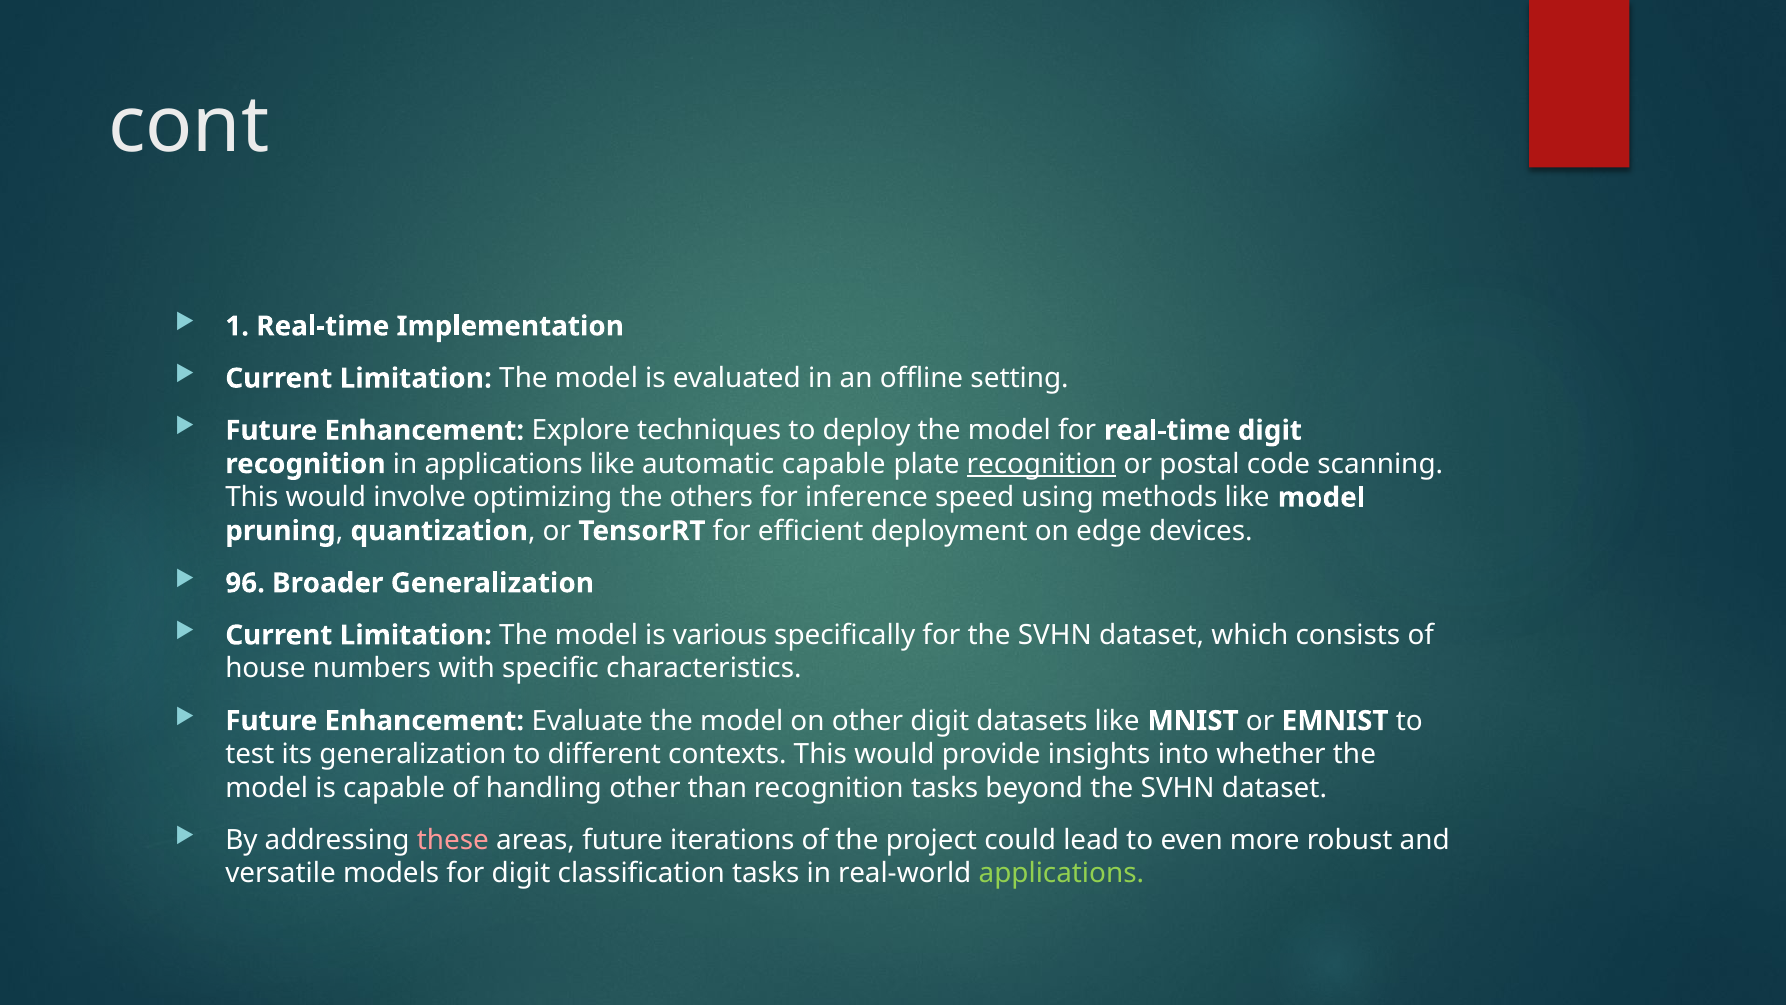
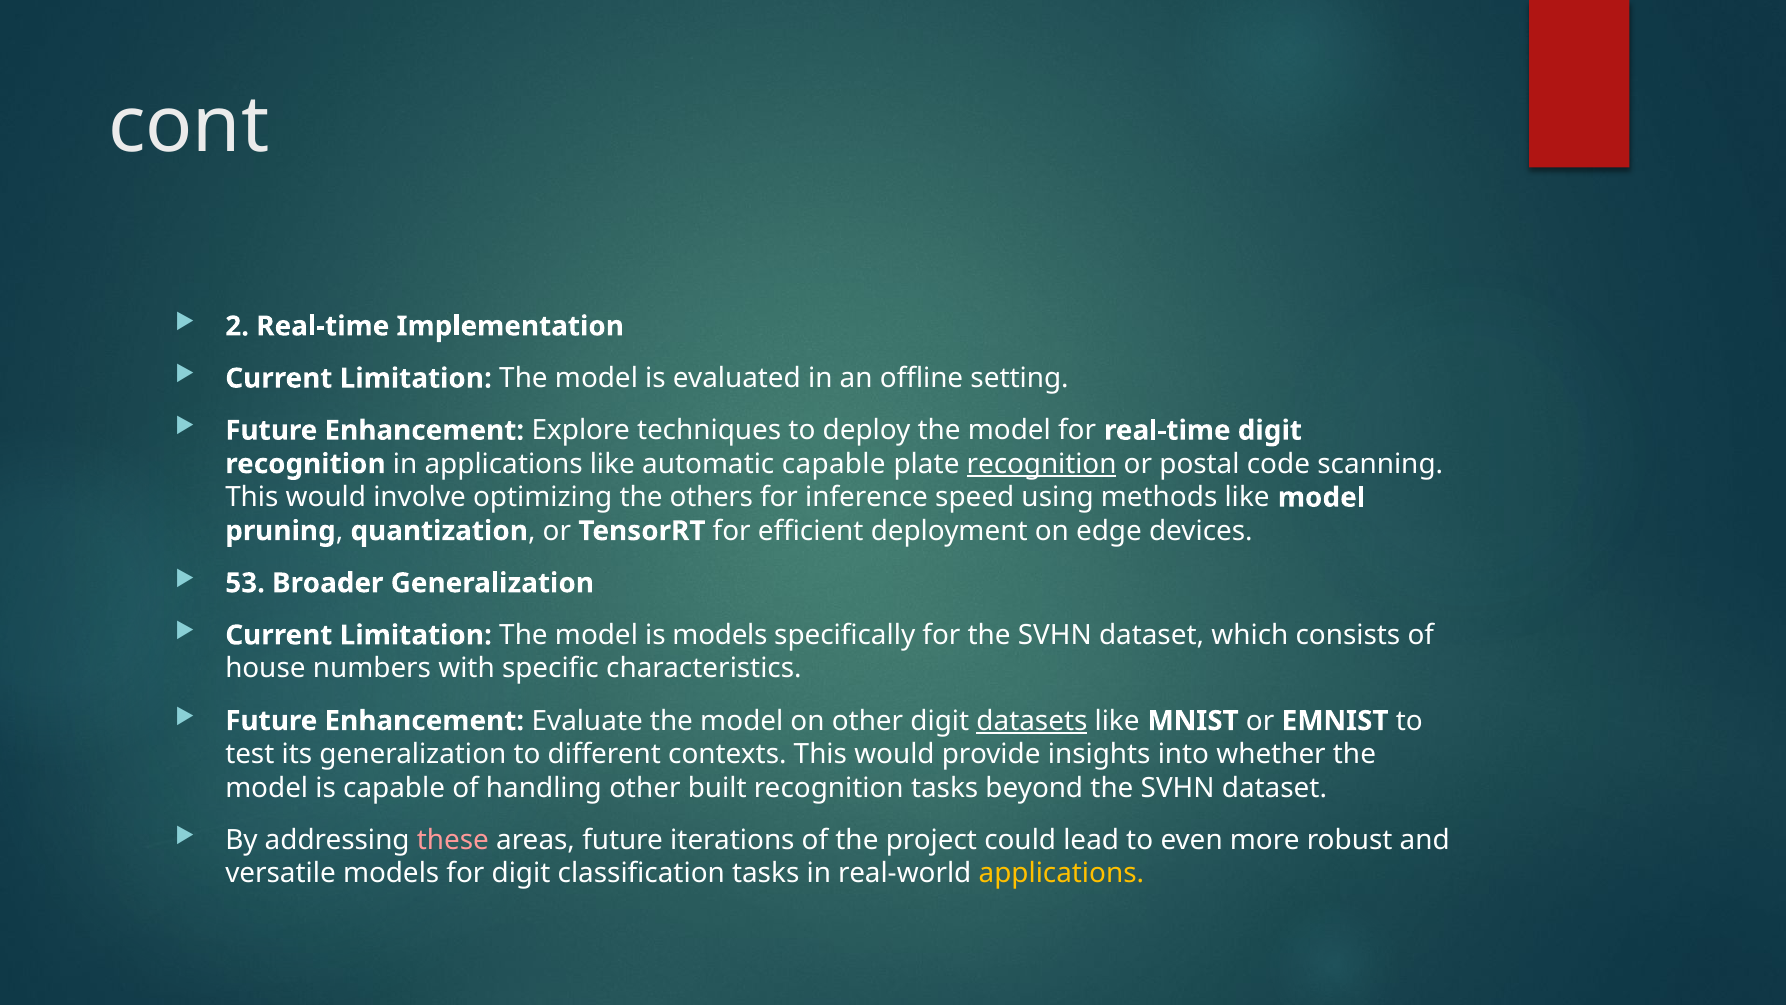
1: 1 -> 2 (237, 326)
96: 96 -> 53 (245, 583)
is various: various -> models (720, 635)
datasets underline: none -> present (1032, 721)
than: than -> built (717, 788)
applications colour: light green -> yellow (1061, 873)
